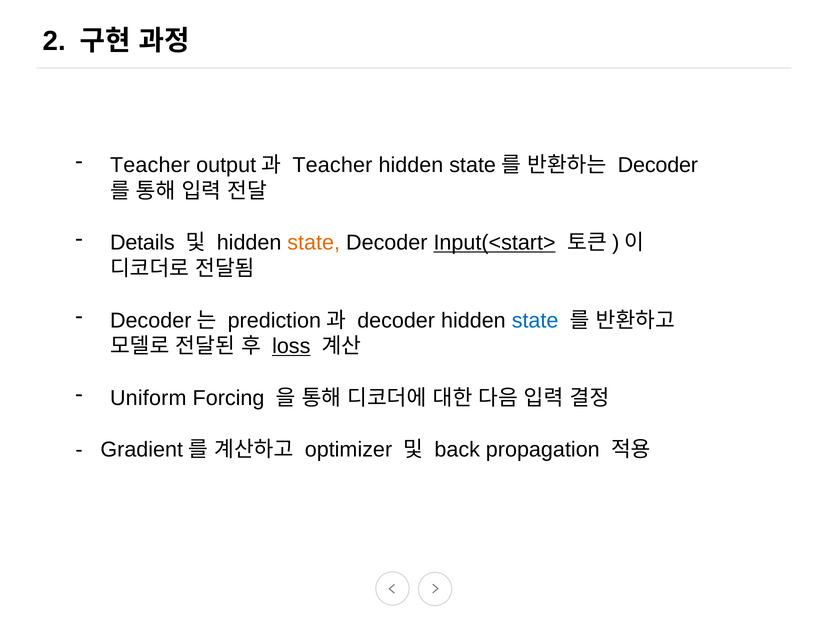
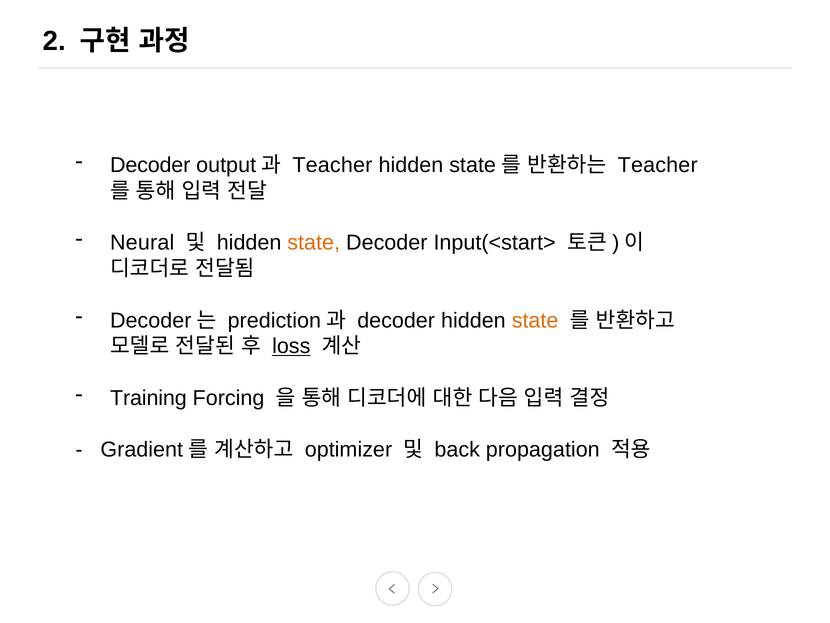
Teacher: Teacher -> Decoder (150, 165)
Decoder: Decoder -> Teacher (658, 165)
Details: Details -> Neural (142, 243)
Input(<start> underline: present -> none (495, 243)
state colour: blue -> orange (535, 320)
Uniform: Uniform -> Training (148, 398)
